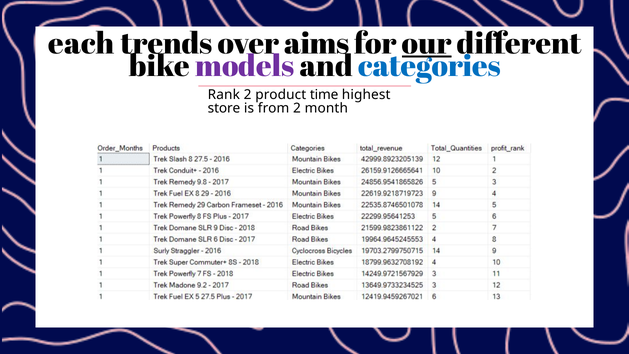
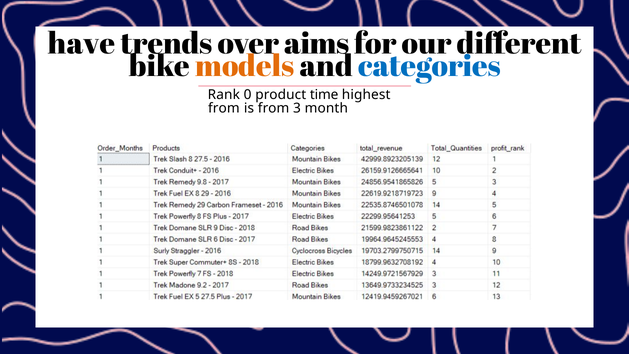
each: each -> have (81, 44)
our underline: present -> none (427, 44)
models colour: purple -> orange (245, 66)
Rank 2: 2 -> 0 (248, 95)
store: store -> from (224, 108)
from 2: 2 -> 3 (297, 108)
